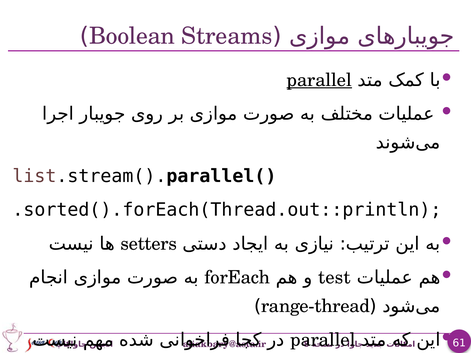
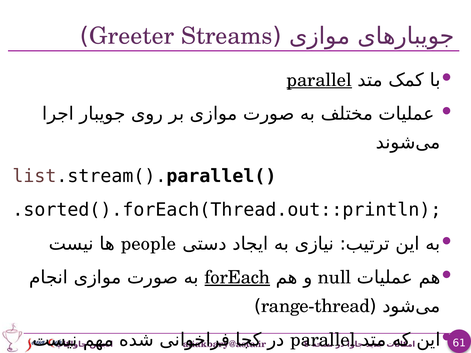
Boolean: Boolean -> Greeter (132, 36)
setters: setters -> people (149, 244)
forEach underline: none -> present (237, 278)
test: test -> null (335, 278)
